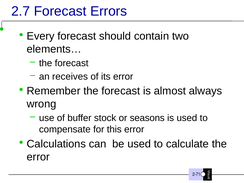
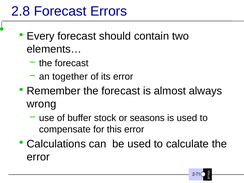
2.7: 2.7 -> 2.8 (21, 11)
receives: receives -> together (70, 76)
